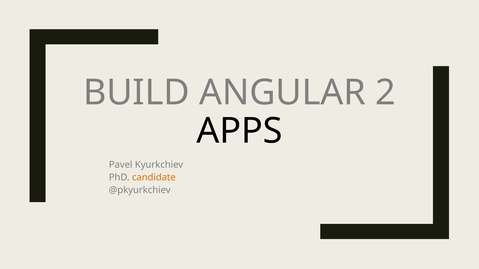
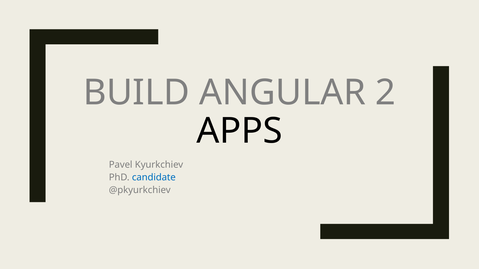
candidate colour: orange -> blue (154, 178)
